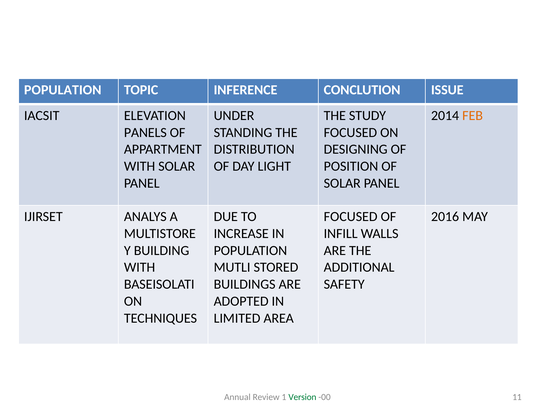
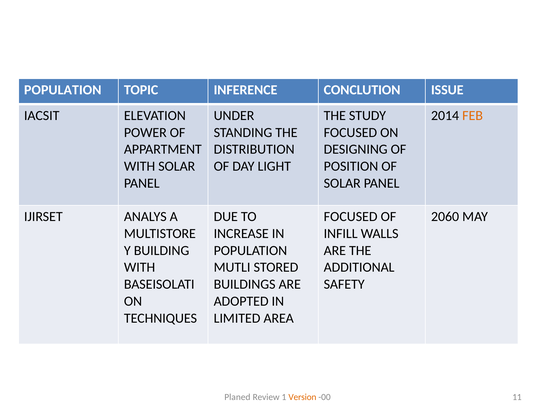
PANELS: PANELS -> POWER (145, 133)
2016: 2016 -> 2060 (445, 217)
Annual: Annual -> Planed (237, 397)
Version colour: green -> orange (302, 397)
